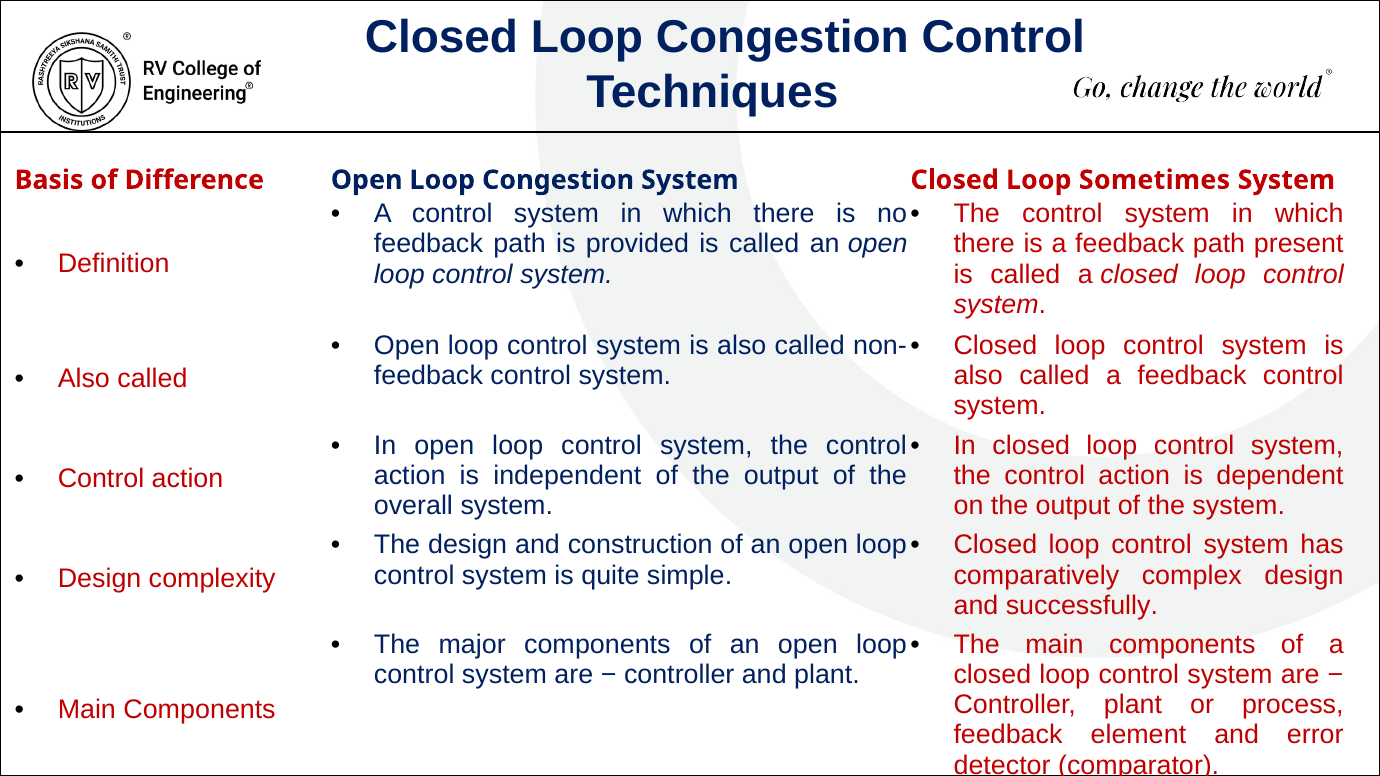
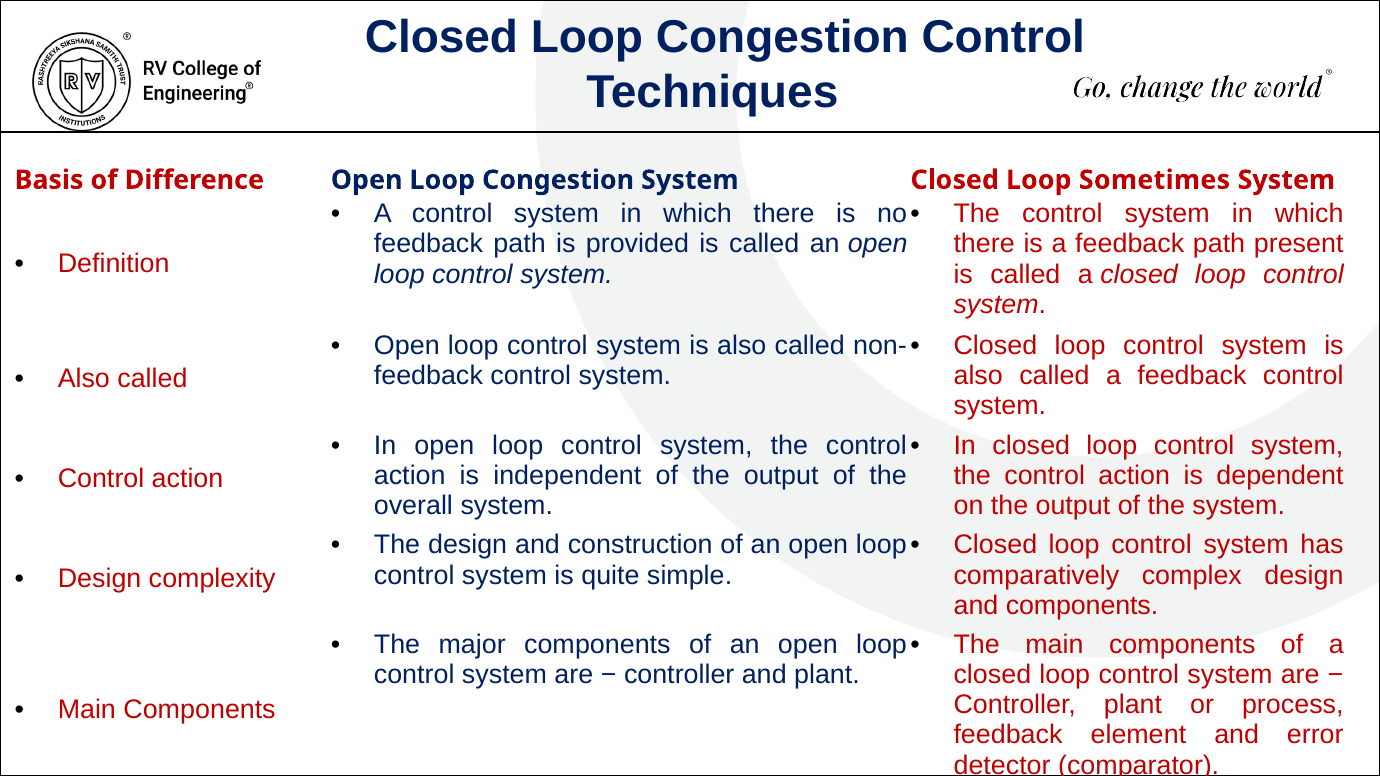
and successfully: successfully -> components (1082, 606)
